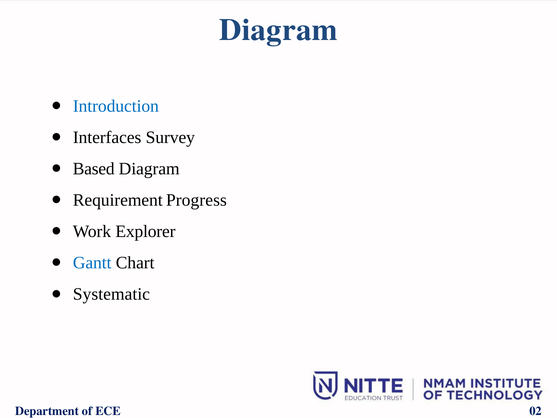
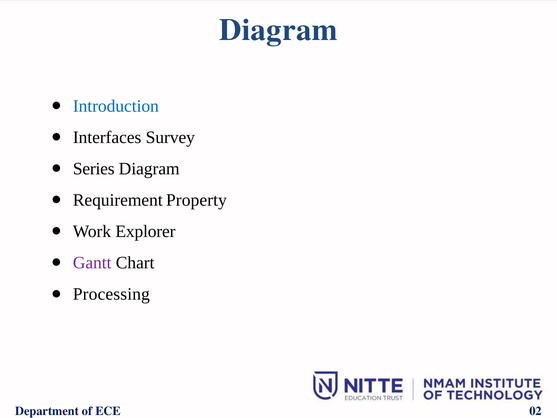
Based: Based -> Series (94, 169)
Progress: Progress -> Property (196, 200)
Gantt colour: blue -> purple (92, 263)
Systematic: Systematic -> Processing (111, 294)
